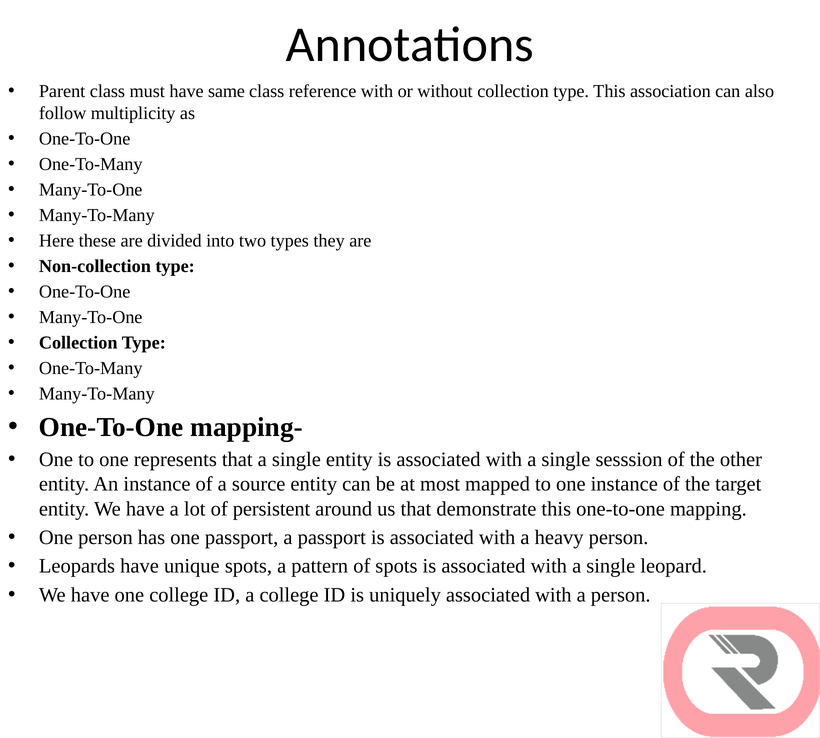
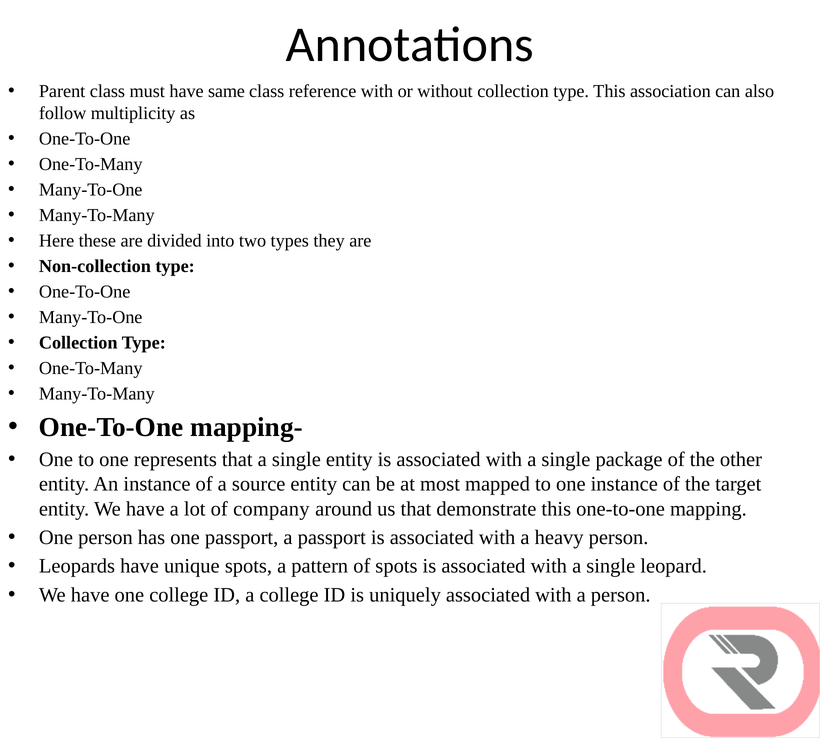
sesssion: sesssion -> package (629, 460)
persistent: persistent -> company (271, 509)
